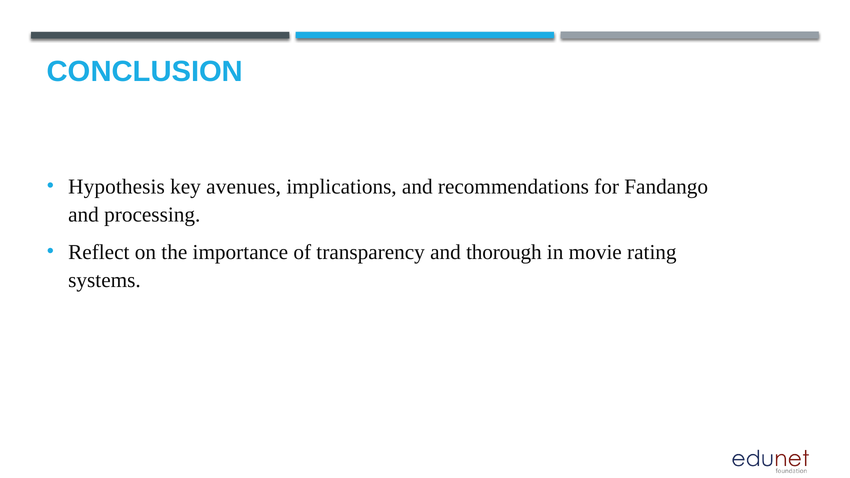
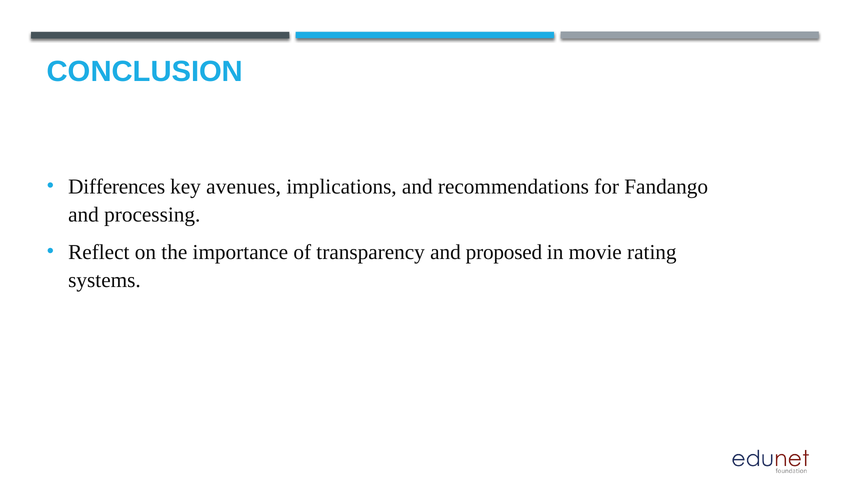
Hypothesis: Hypothesis -> Differences (117, 187)
thorough: thorough -> proposed (504, 252)
